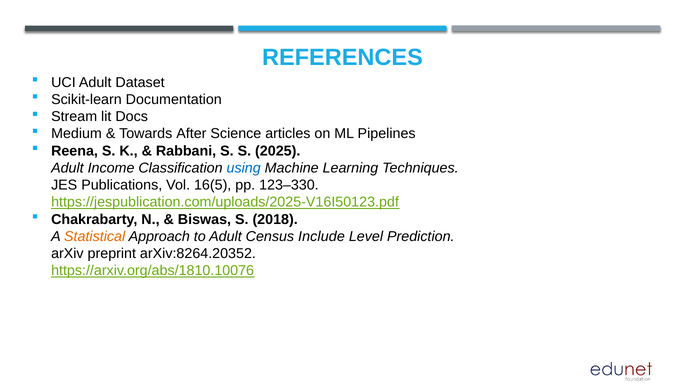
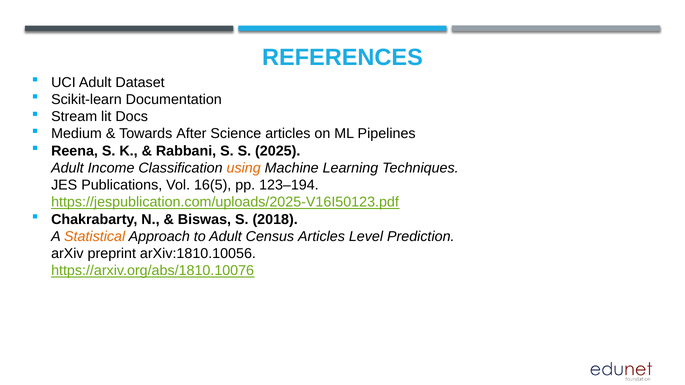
using colour: blue -> orange (244, 168)
123–330: 123–330 -> 123–194 (289, 185)
Census Include: Include -> Articles (322, 237)
arXiv:8264.20352: arXiv:8264.20352 -> arXiv:1810.10056 (198, 254)
